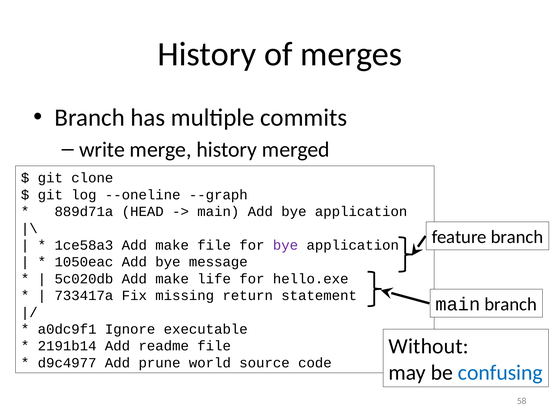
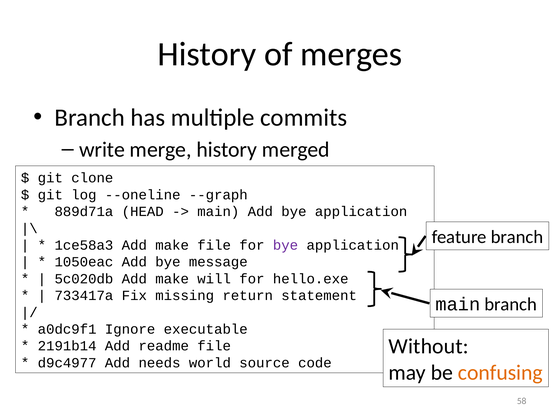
life: life -> will (214, 279)
prune: prune -> needs (160, 363)
confusing colour: blue -> orange (500, 373)
